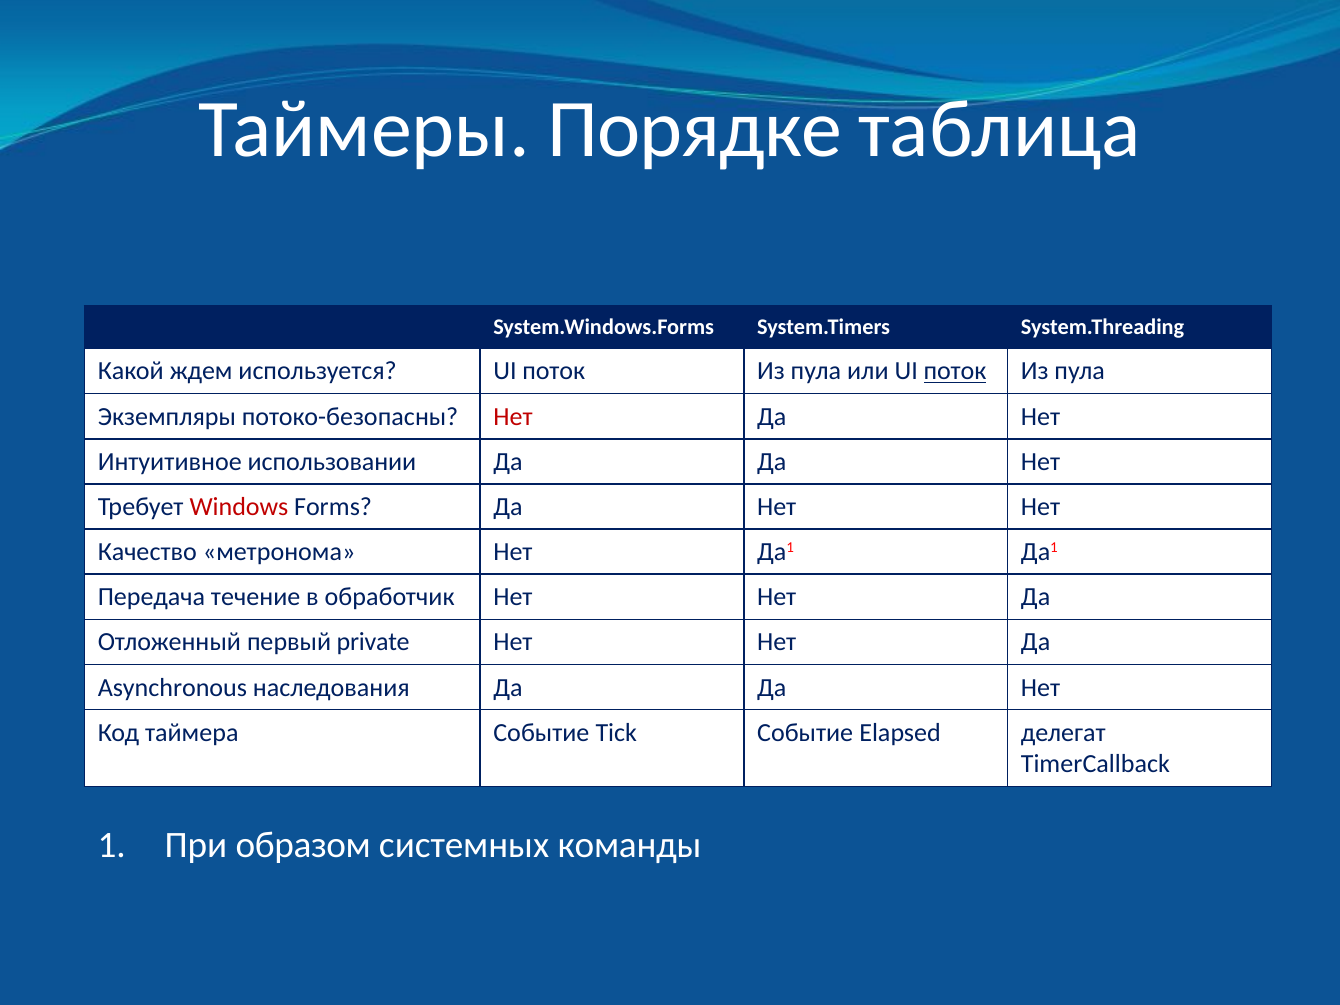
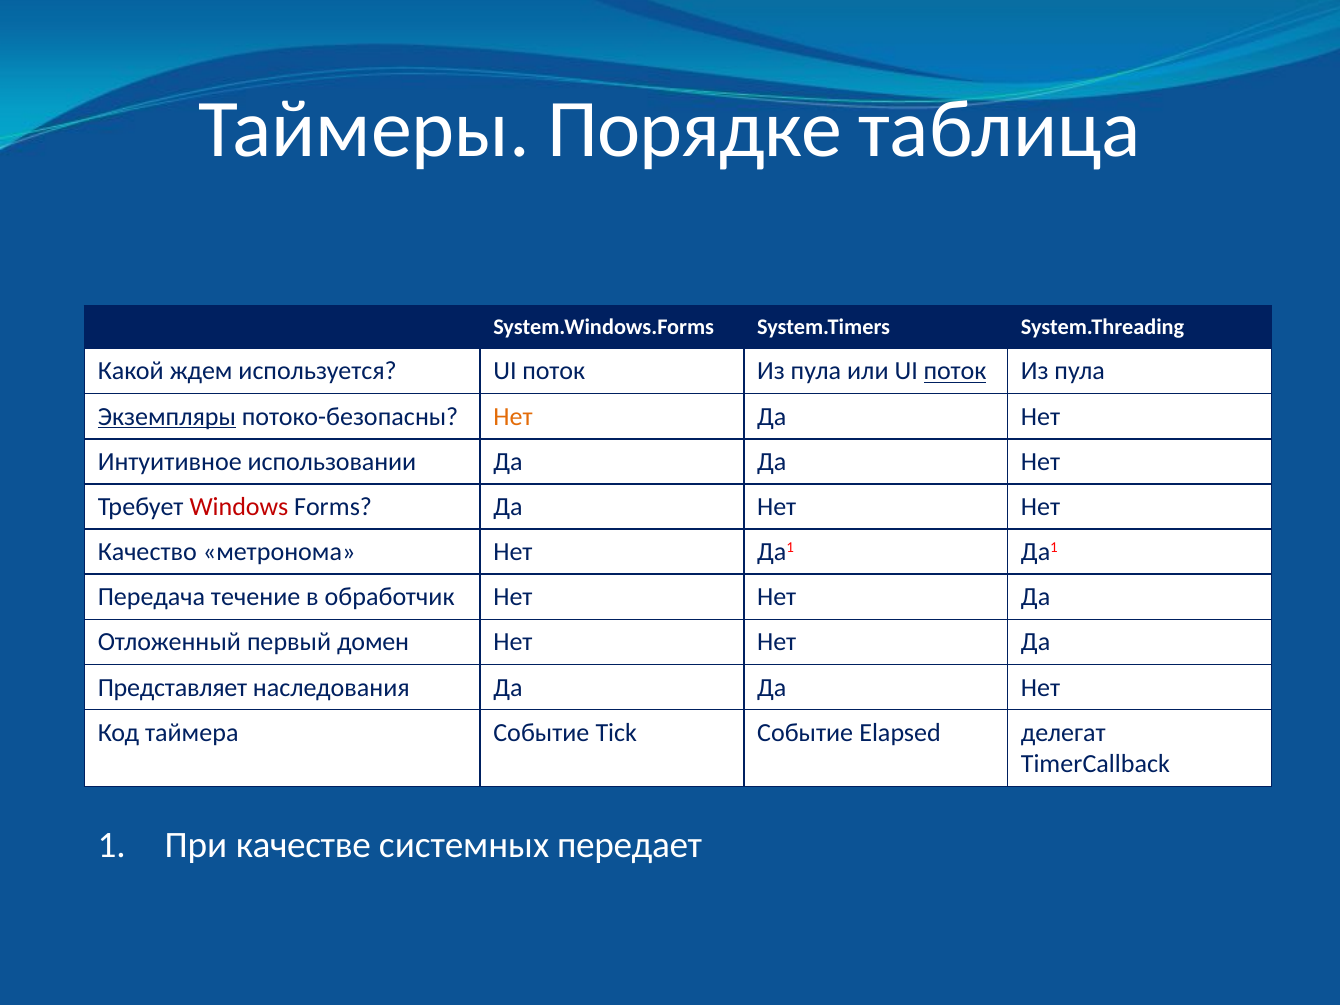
Экземпляры underline: none -> present (167, 416)
Нет colour: red -> orange (513, 416)
private: private -> домен (373, 642)
Asynchronous: Asynchronous -> Представляет (172, 687)
образом: образом -> качестве (303, 845)
команды: команды -> передает (630, 845)
